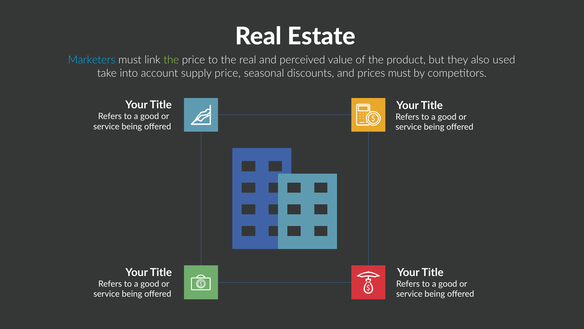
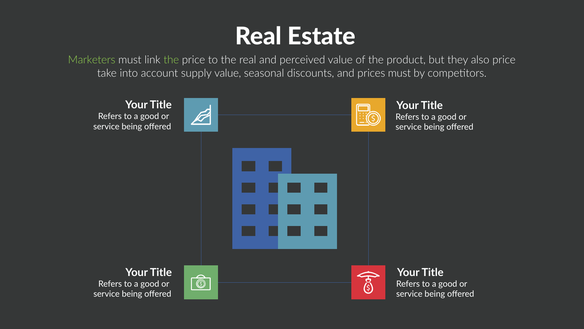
Marketers colour: light blue -> light green (92, 60)
also used: used -> price (504, 60)
supply price: price -> value (228, 73)
